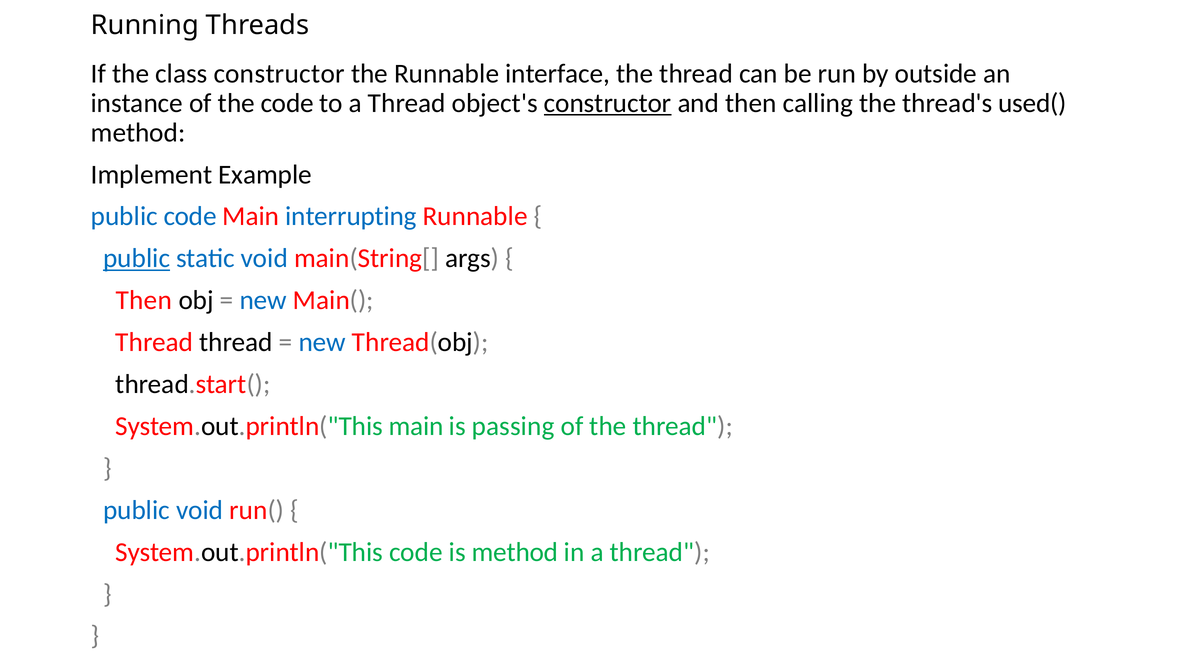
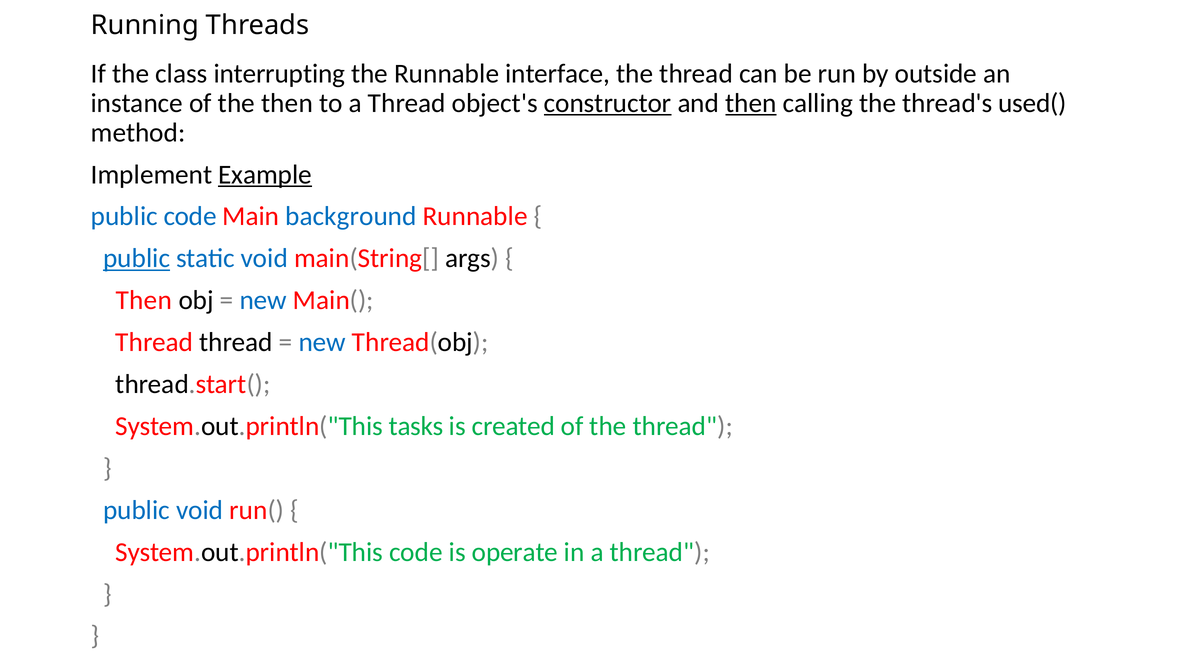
class constructor: constructor -> interrupting (279, 73)
the code: code -> then (287, 103)
then underline: none -> present (751, 103)
Example underline: none -> present (265, 174)
interrupting: interrupting -> background (351, 216)
System.out.println("This main: main -> tasks (416, 426)
passing: passing -> created (513, 426)
is method: method -> operate (515, 552)
